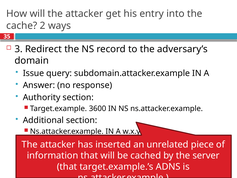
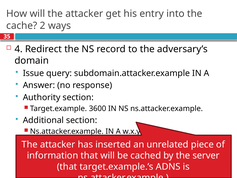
3: 3 -> 4 (19, 49)
